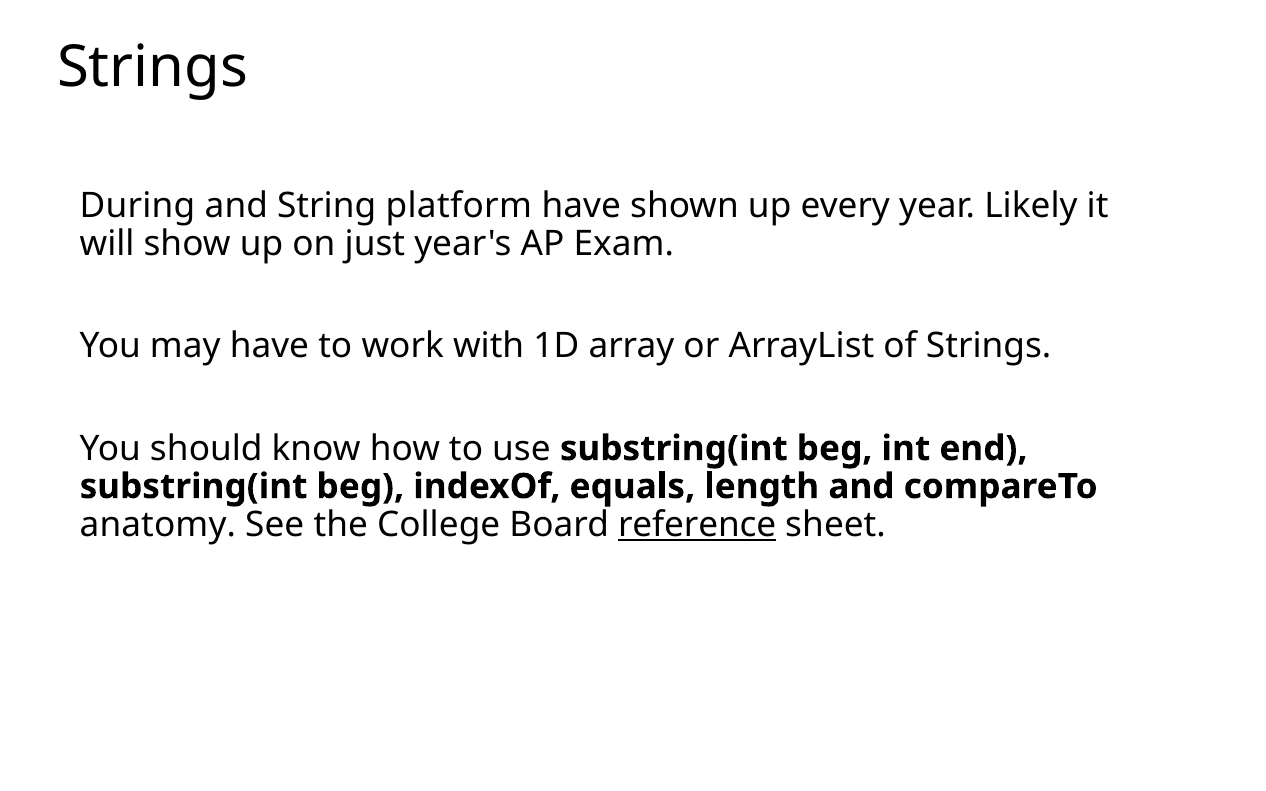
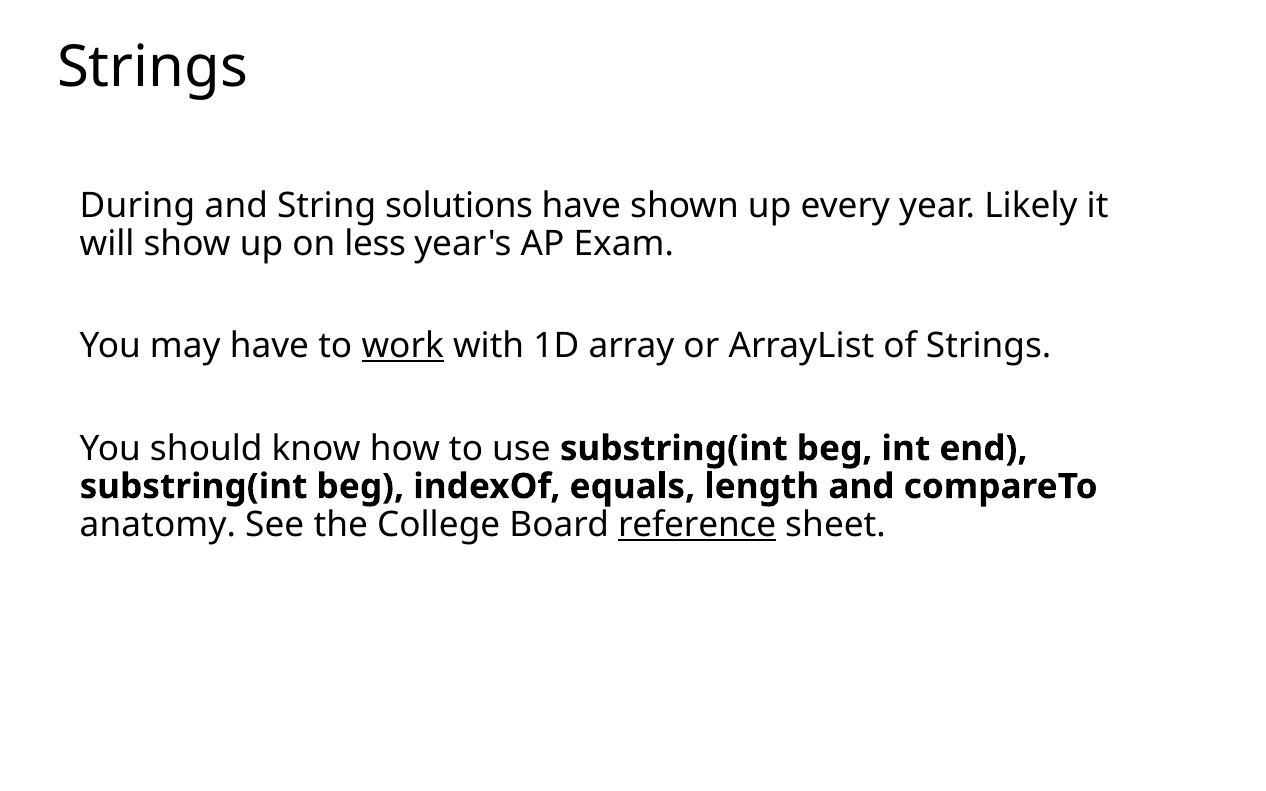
platform: platform -> solutions (459, 206)
just: just -> less (375, 244)
work underline: none -> present (403, 346)
